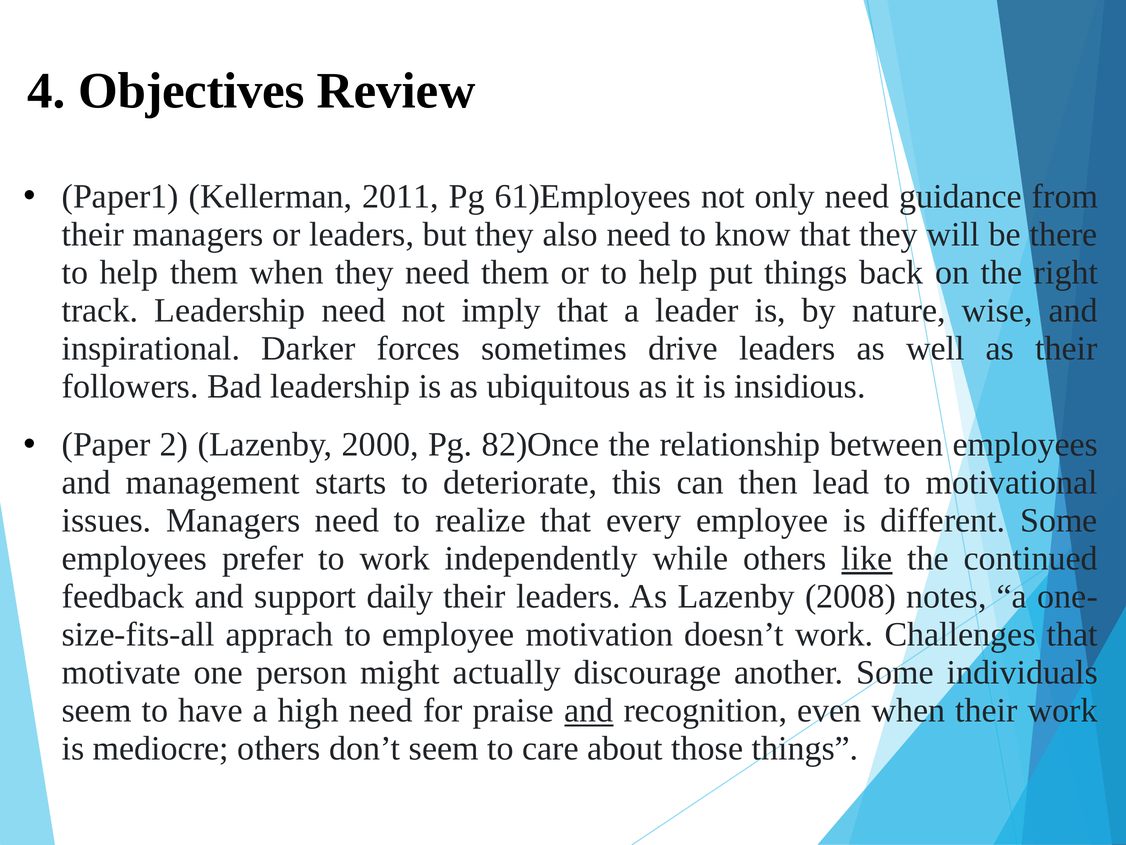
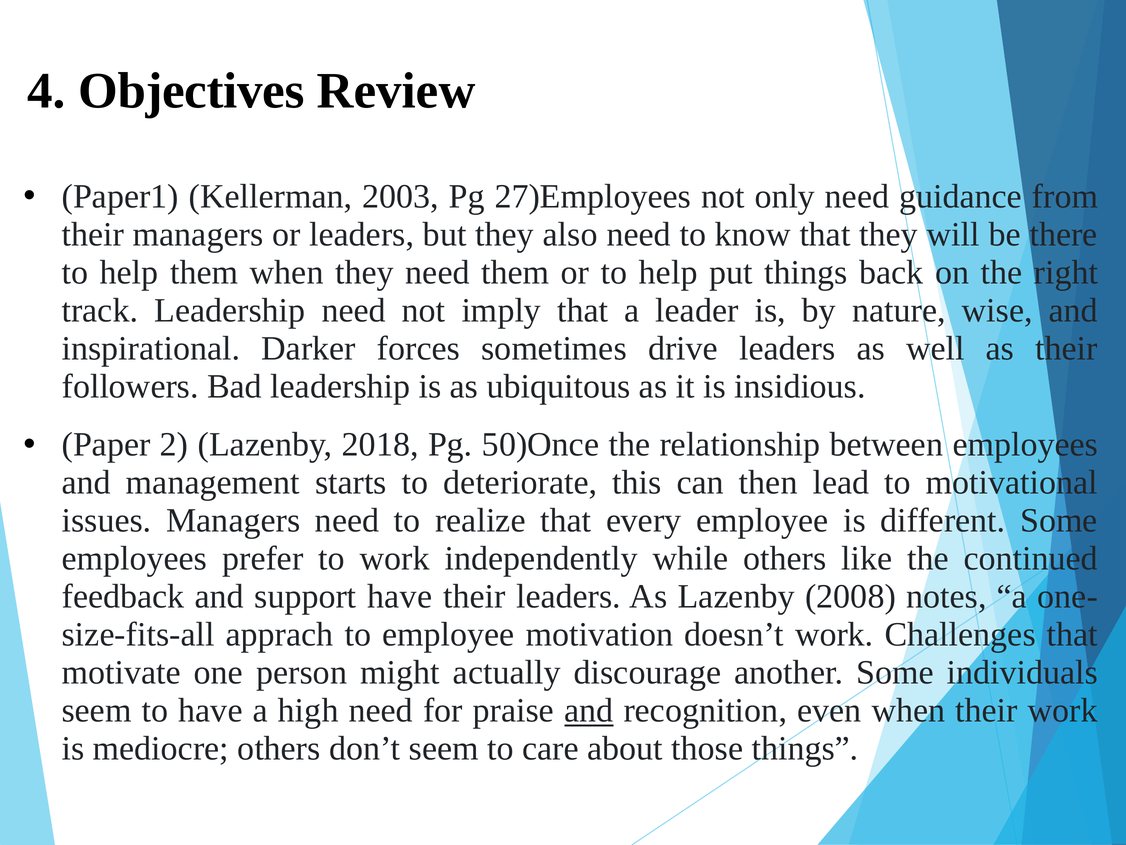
2011: 2011 -> 2003 (400, 196)
61)Employees: 61)Employees -> 27)Employees (593, 196)
2000: 2000 -> 2018 (380, 444)
82)Once: 82)Once -> 50)Once (541, 444)
like underline: present -> none (867, 558)
support daily: daily -> have (400, 596)
